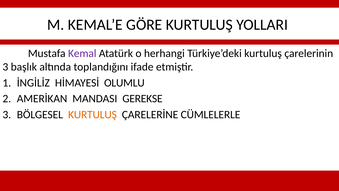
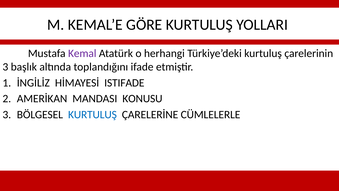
OLUMLU: OLUMLU -> ISTIFADE (124, 83)
GEREKSE: GEREKSE -> KONUSU (142, 99)
KURTULUŞ colour: orange -> blue (92, 114)
